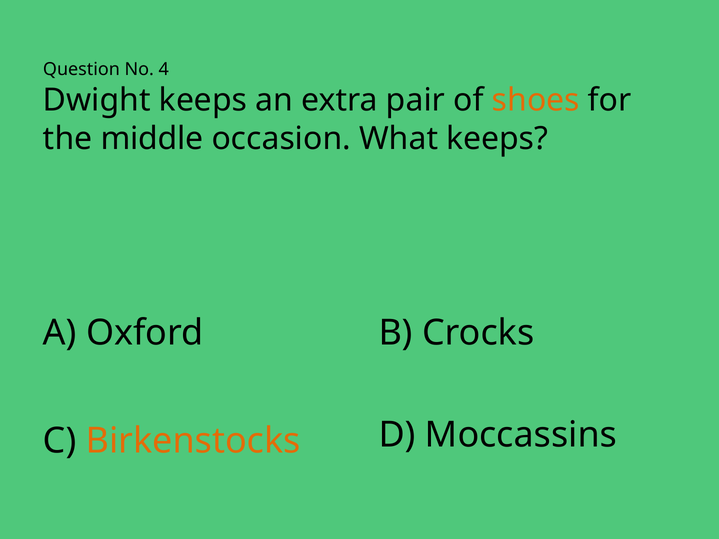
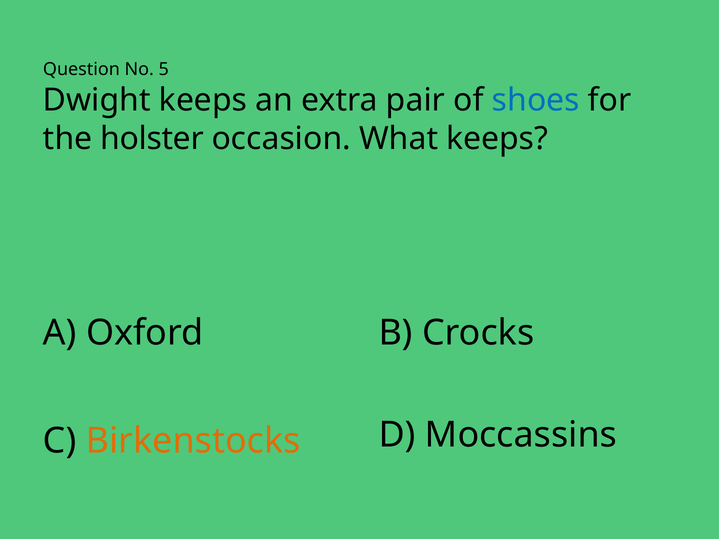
4: 4 -> 5 (164, 69)
shoes colour: orange -> blue (536, 100)
middle: middle -> holster (152, 139)
